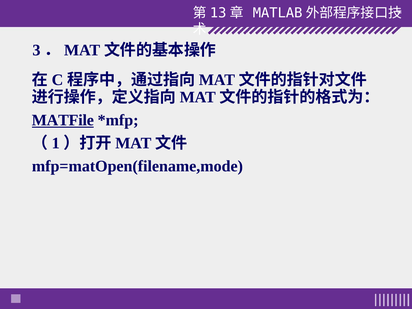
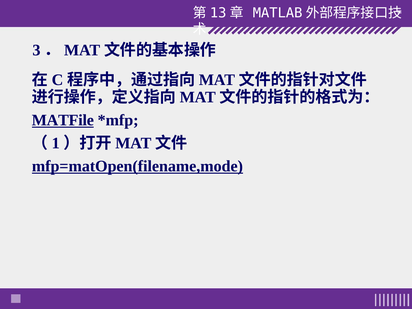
mfp=matOpen(filename,mode underline: none -> present (137, 166)
